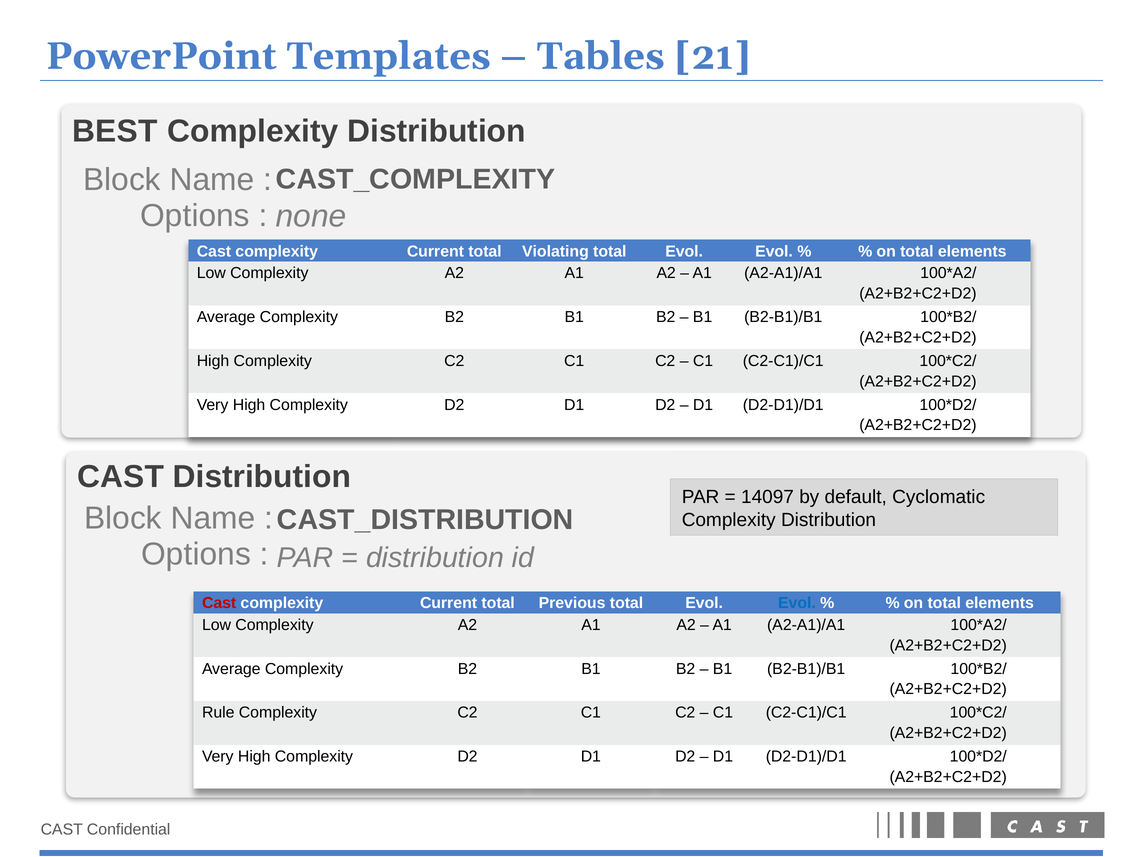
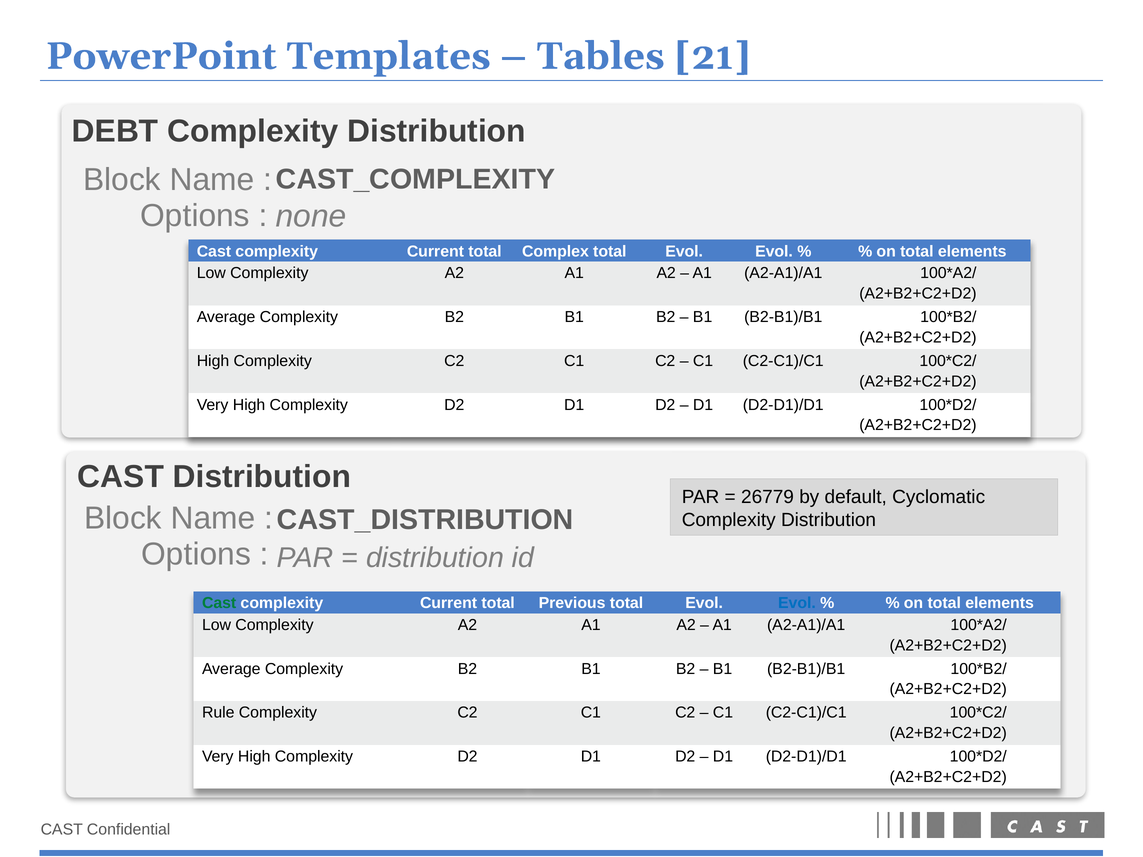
BEST: BEST -> DEBT (115, 131)
Violating: Violating -> Complex (555, 251)
14097: 14097 -> 26779 (768, 497)
Cast colour: red -> green (219, 603)
